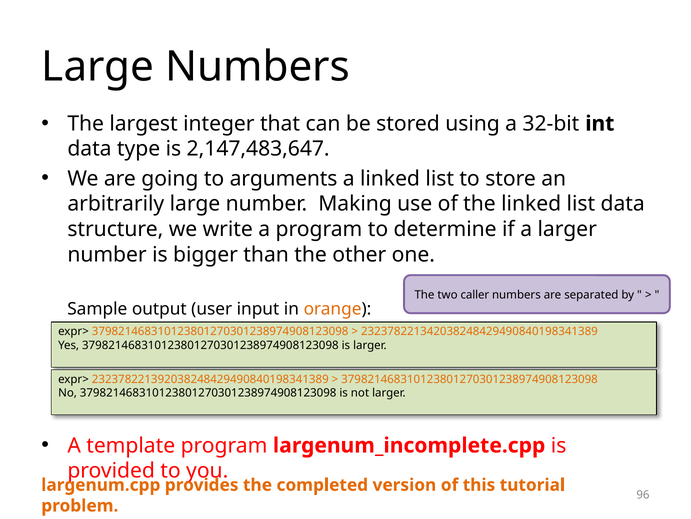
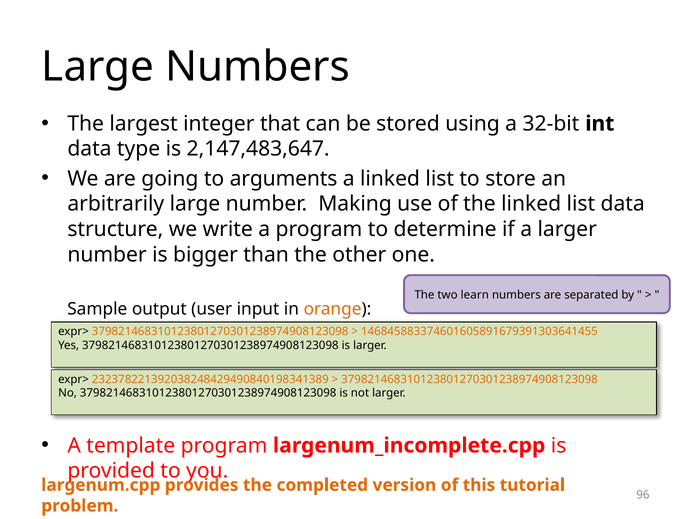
caller: caller -> learn (475, 295)
232378221342038248429490840198341389: 232378221342038248429490840198341389 -> 146845883374601605891679391303641455 (479, 331)
